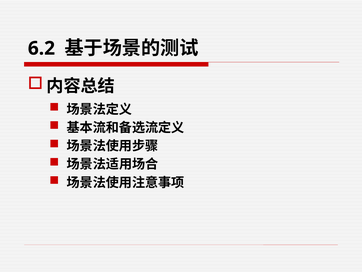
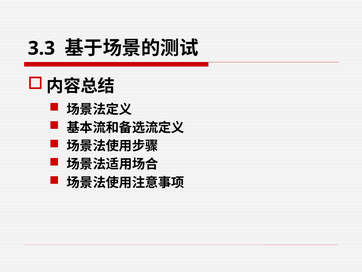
6.2: 6.2 -> 3.3 (41, 48)
